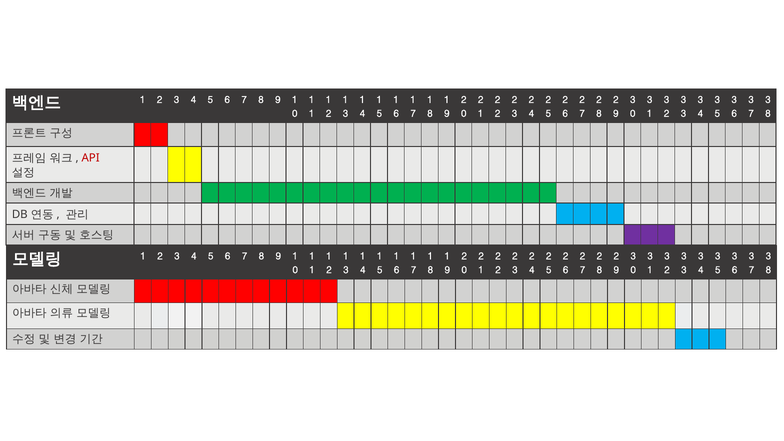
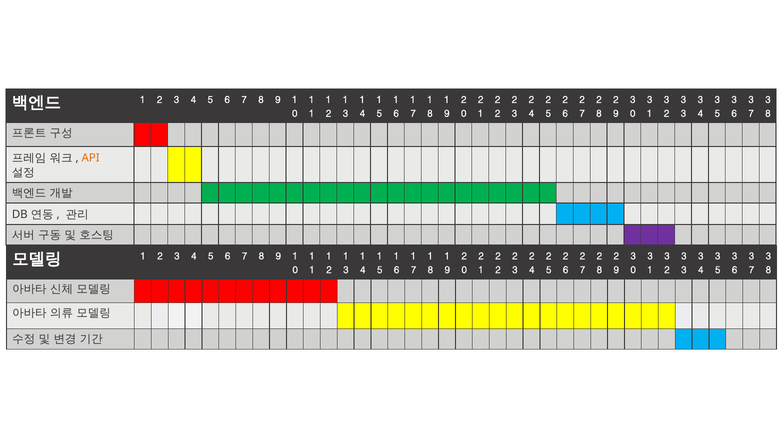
API colour: red -> orange (91, 158)
